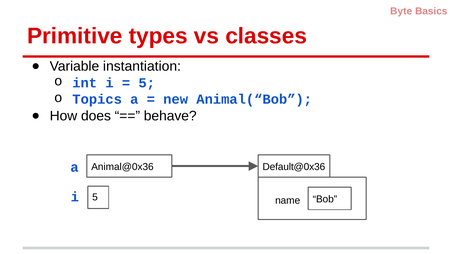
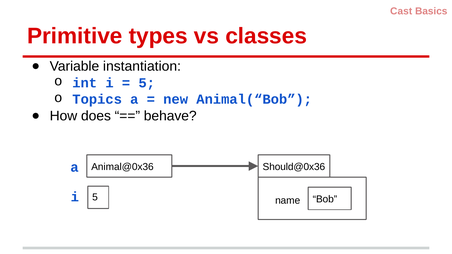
Byte: Byte -> Cast (401, 11)
Default@0x36: Default@0x36 -> Should@0x36 (294, 167)
